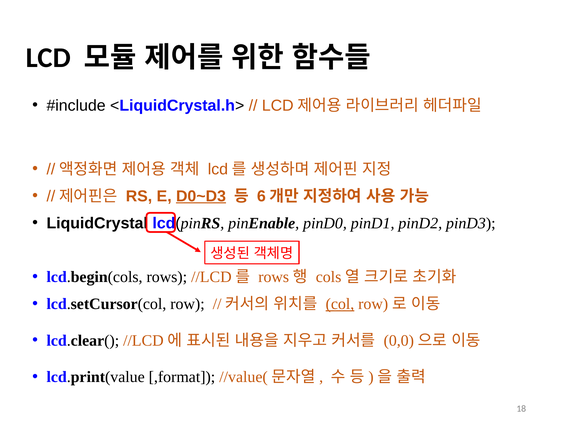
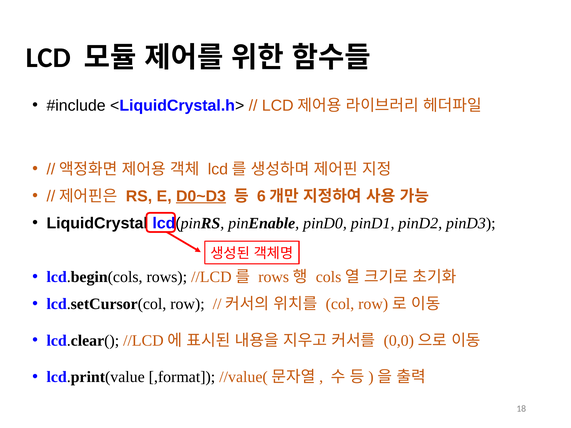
col underline: present -> none (340, 304)
